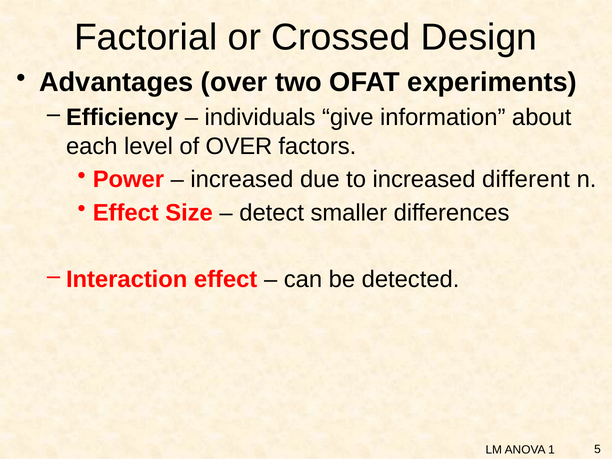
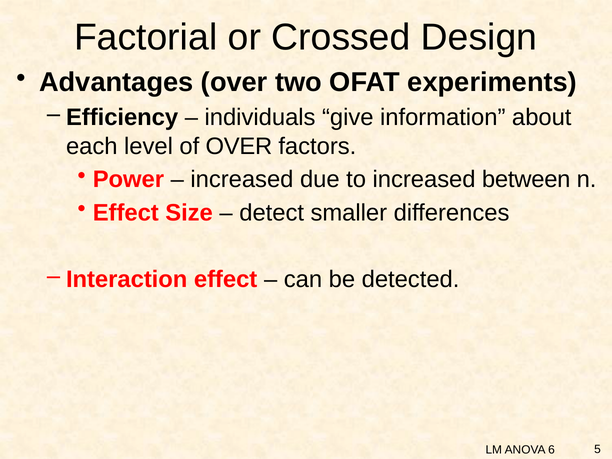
different: different -> between (526, 180)
1: 1 -> 6 (552, 450)
